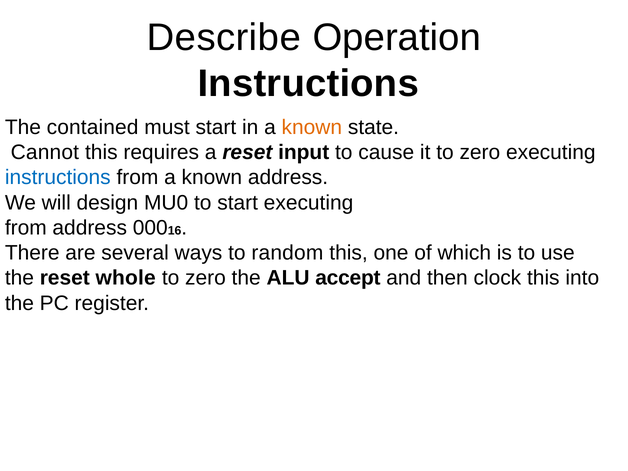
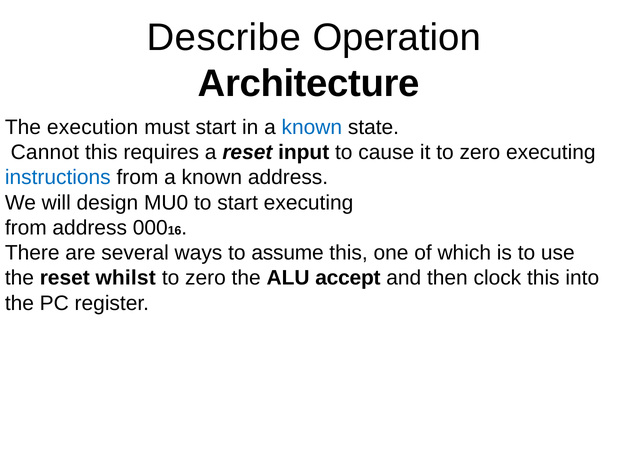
Instructions: Instructions -> Architecture (309, 84)
contained: contained -> execution (93, 127)
known colour: orange -> blue (312, 127)
random: random -> assume (288, 253)
whole: whole -> whilst (126, 278)
